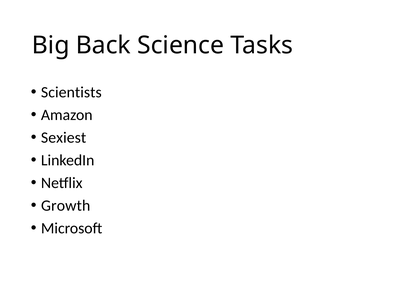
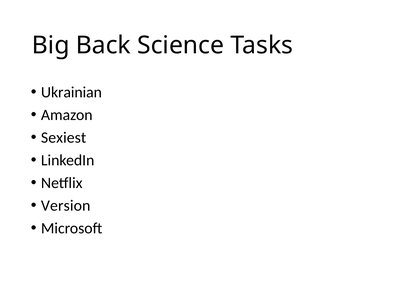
Scientists: Scientists -> Ukrainian (71, 92)
Growth: Growth -> Version (66, 205)
